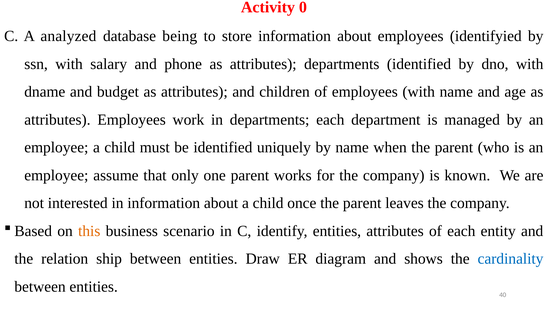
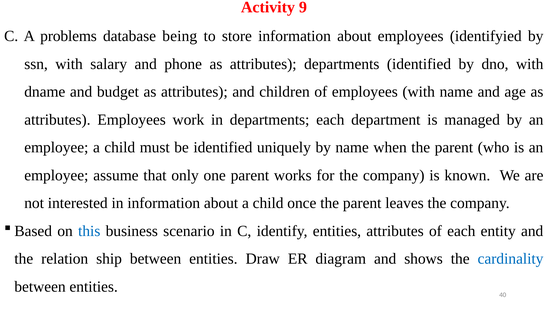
0: 0 -> 9 (303, 7)
analyzed: analyzed -> problems (69, 36)
this colour: orange -> blue (89, 230)
